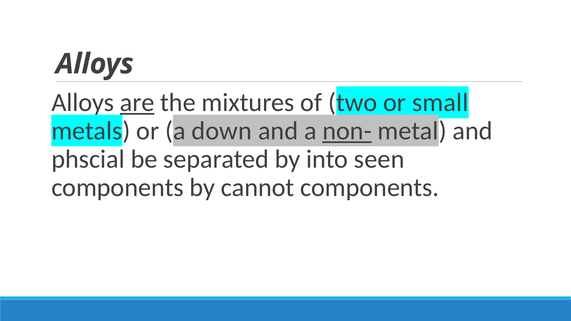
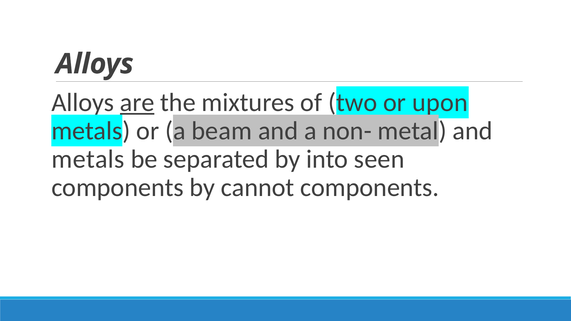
small: small -> upon (440, 103)
down: down -> beam (222, 131)
non- underline: present -> none (347, 131)
phscial: phscial -> metals (88, 159)
